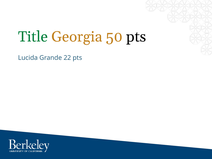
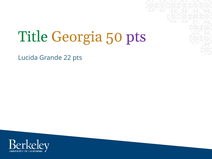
pts colour: black -> purple (136, 37)
